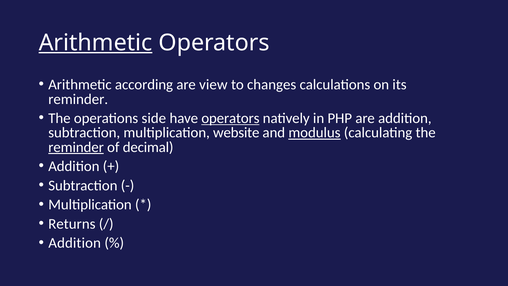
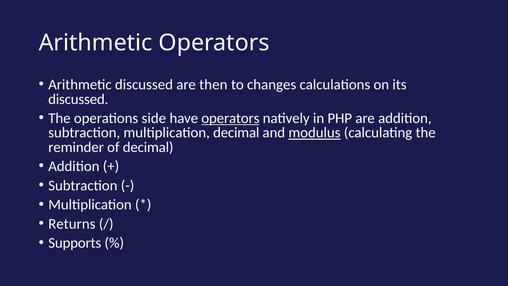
Arithmetic underline: present -> none (96, 43)
Arithmetic according: according -> discussed (144, 85)
view: view -> then (213, 85)
reminder: reminder -> discussed (78, 99)
multiplication website: website -> decimal (236, 133)
reminder underline: present -> none (76, 147)
Addition: Addition -> Supports (75, 243)
